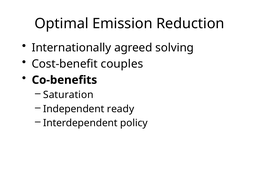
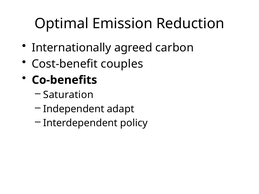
solving: solving -> carbon (175, 48)
ready: ready -> adapt (121, 109)
